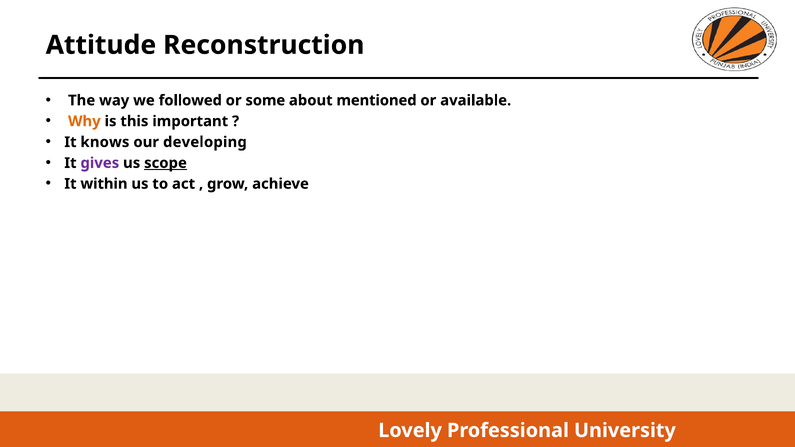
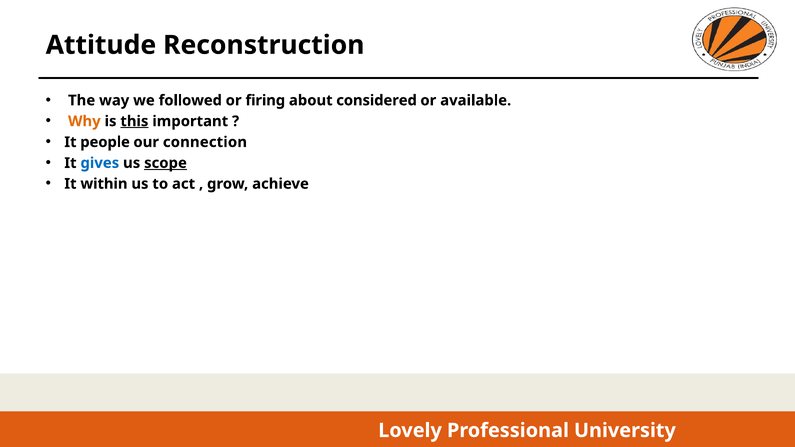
some: some -> firing (265, 100)
mentioned: mentioned -> considered (377, 100)
this underline: none -> present (134, 121)
knows: knows -> people (105, 142)
developing: developing -> connection (205, 142)
gives colour: purple -> blue (100, 163)
